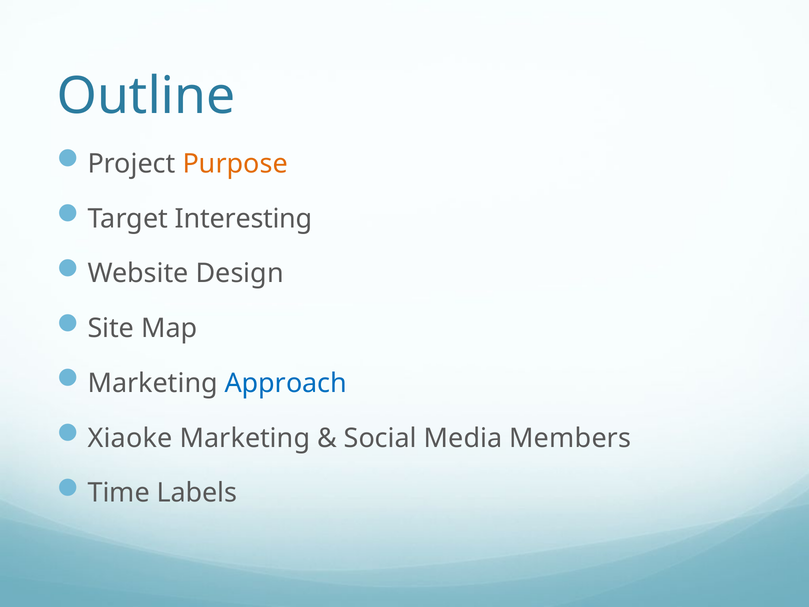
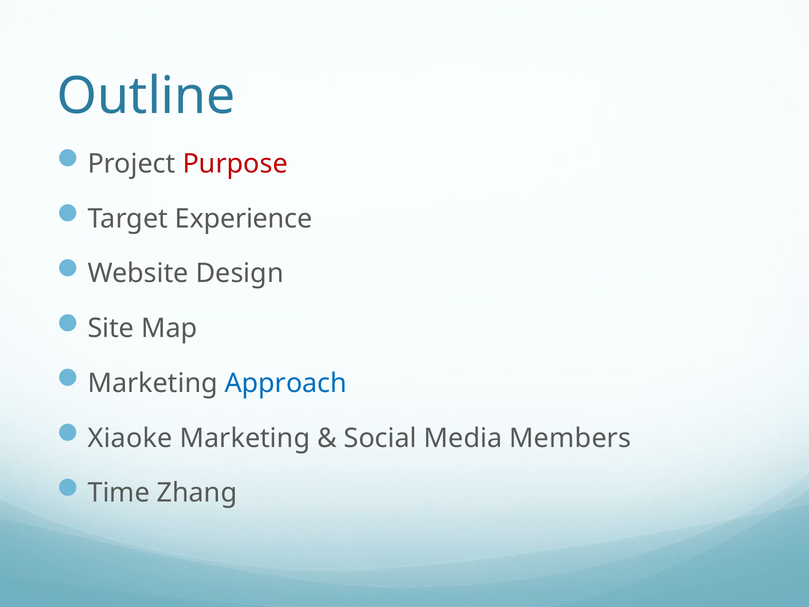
Purpose colour: orange -> red (235, 164)
Interesting: Interesting -> Experience (244, 219)
Labels: Labels -> Zhang (197, 493)
